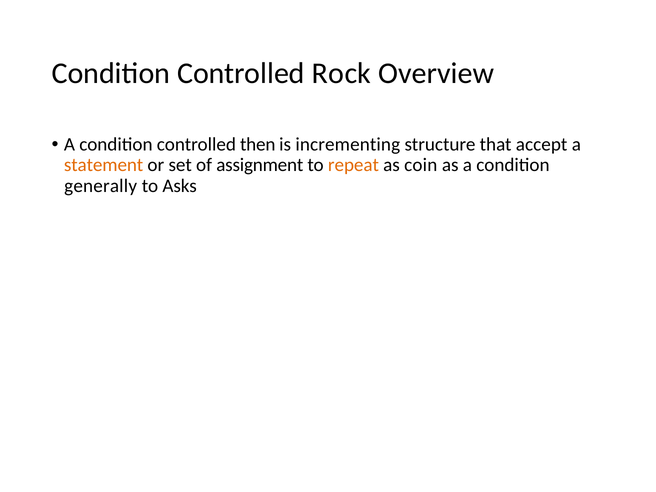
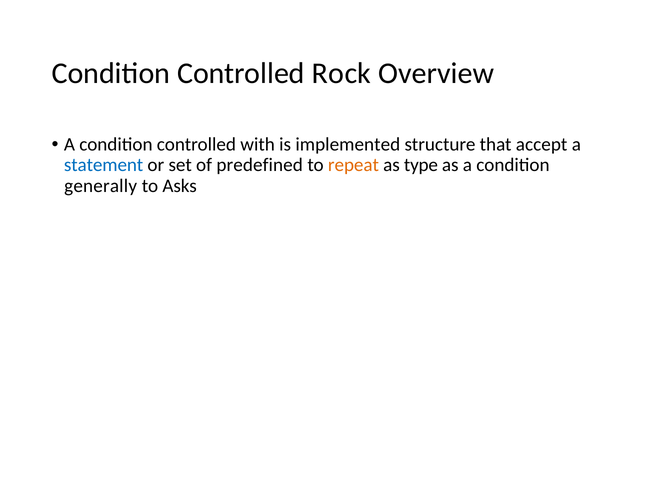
then: then -> with (258, 144)
incrementing: incrementing -> implemented (348, 144)
statement colour: orange -> blue (104, 165)
assignment: assignment -> predefined (260, 165)
coin: coin -> type (421, 165)
